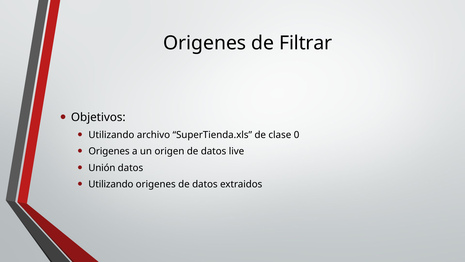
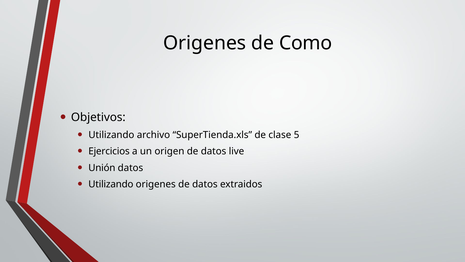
Filtrar: Filtrar -> Como (306, 43)
0: 0 -> 5 (297, 135)
Origenes: Origenes -> Ejercicios (109, 151)
